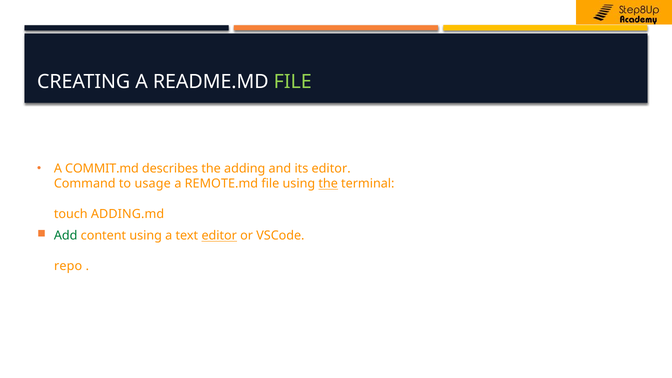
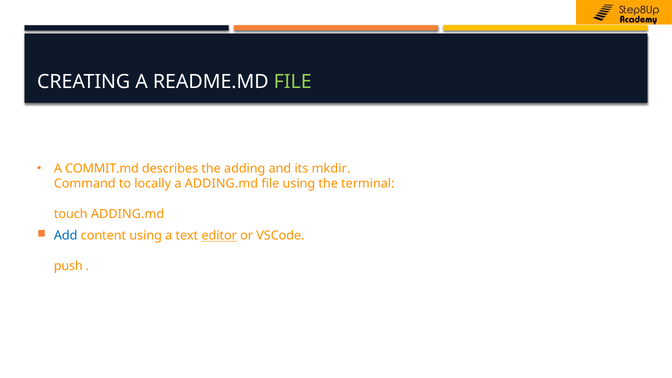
its editor: editor -> mkdir (331, 169)
usage: usage -> locally (153, 184)
a REMOTE.md: REMOTE.md -> ADDING.md (221, 184)
the underline: present -> none (328, 184)
Add colour: green -> blue (66, 236)
repo: repo -> push (68, 266)
